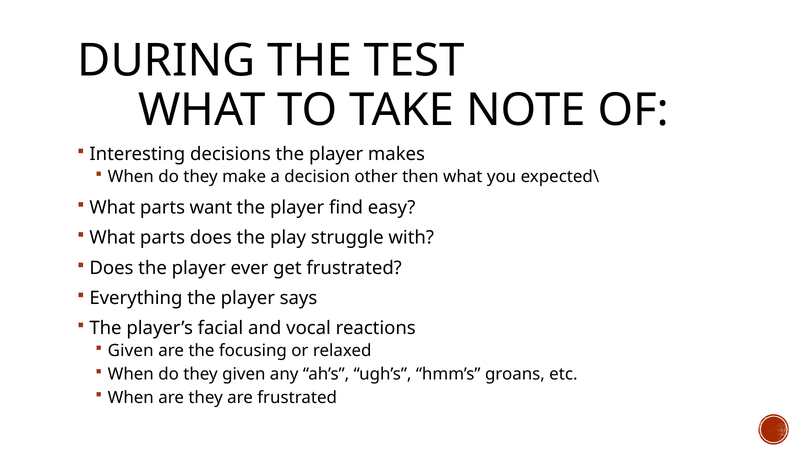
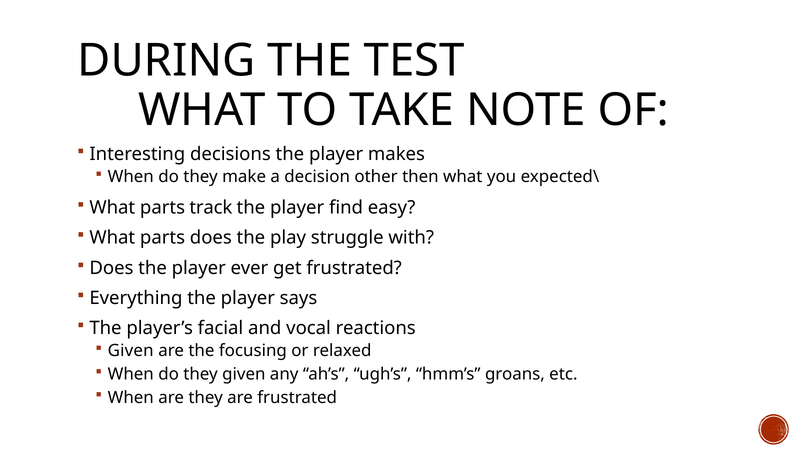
want: want -> track (211, 208)
